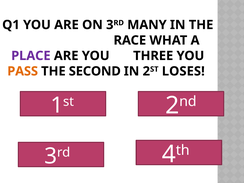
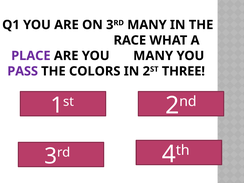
YOU THREE: THREE -> MANY (153, 56)
PASS colour: orange -> purple (23, 71)
SECOND: SECOND -> COLORS (95, 71)
LOSES: LOSES -> THREE (183, 71)
